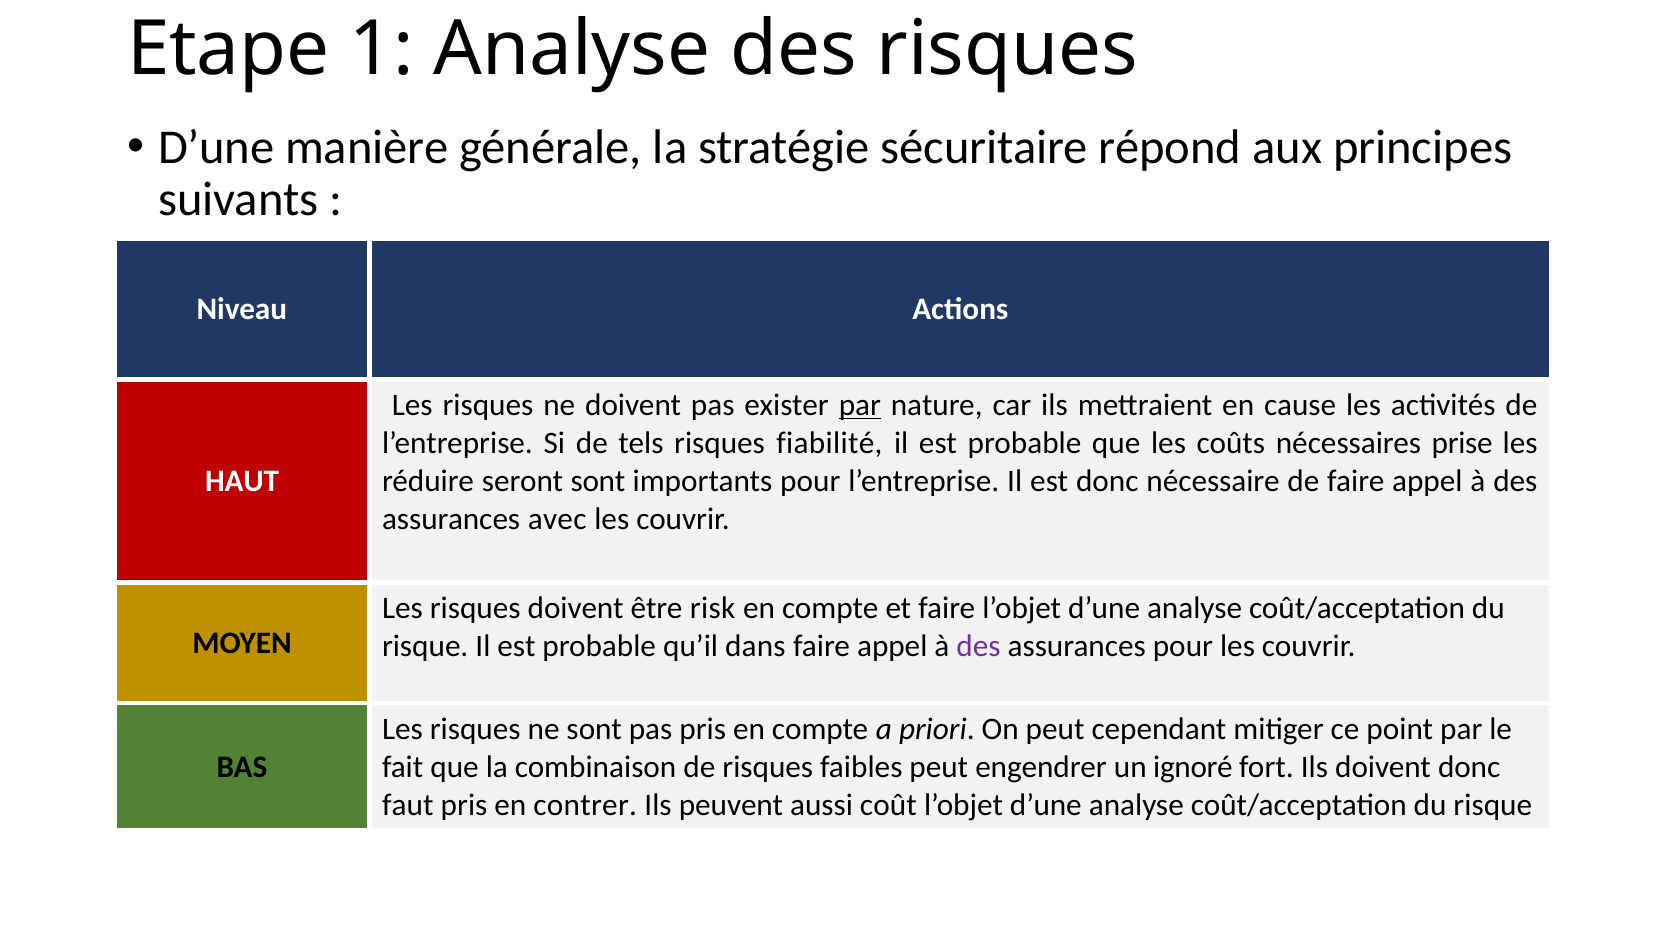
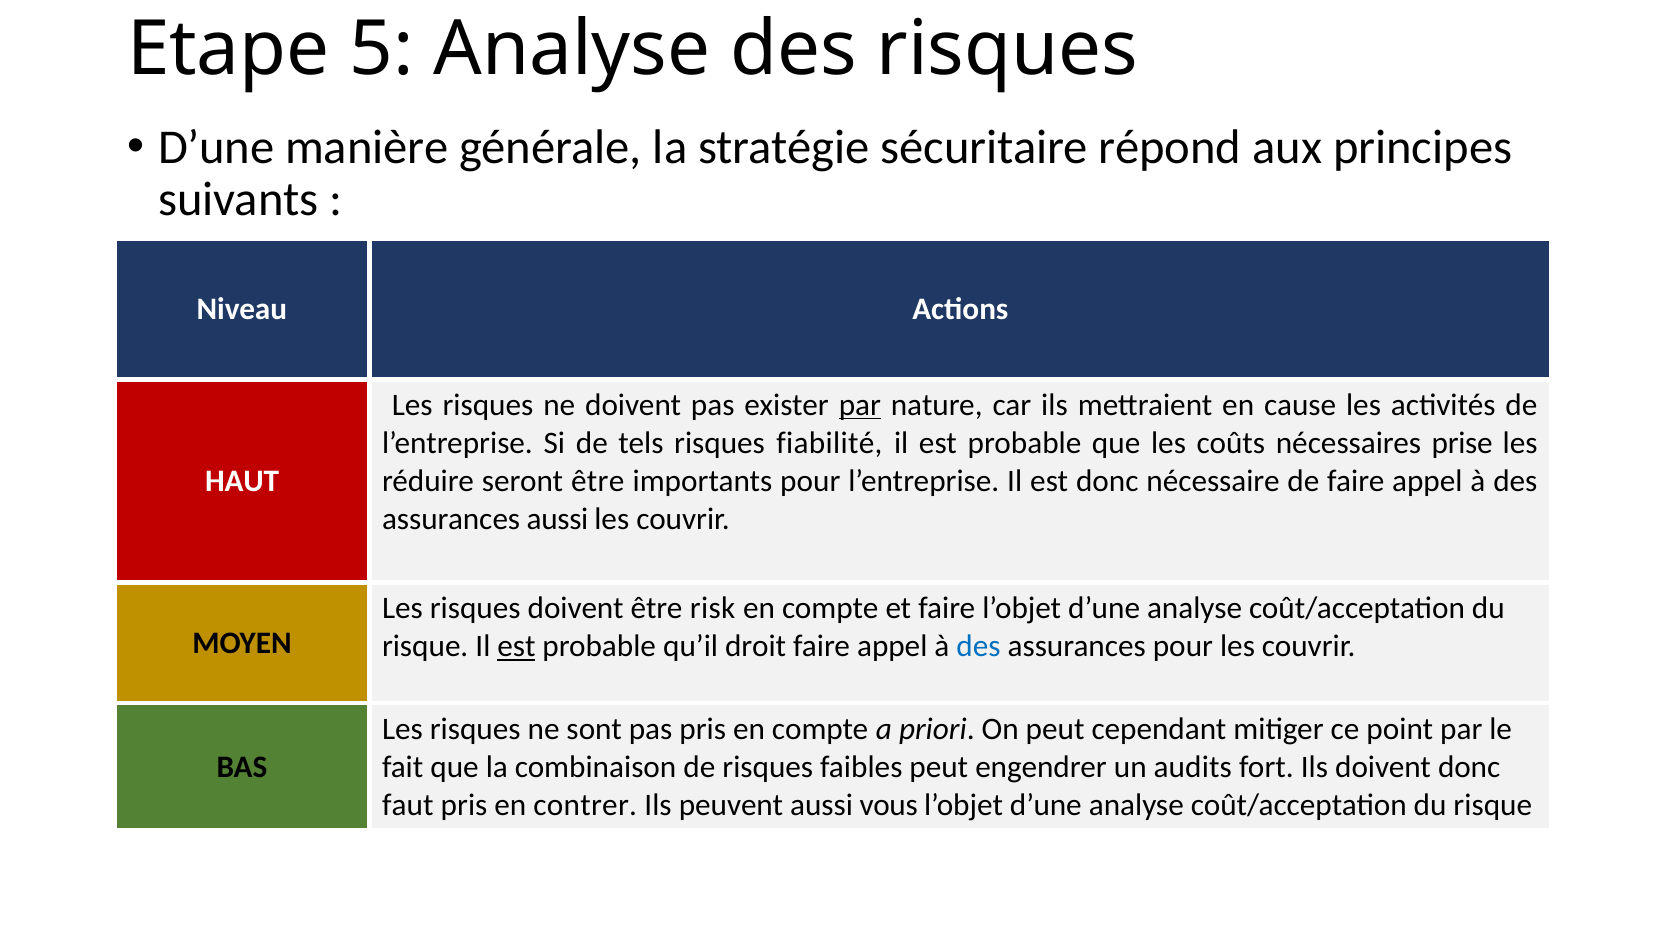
1: 1 -> 5 (382, 50)
seront sont: sont -> être (598, 481)
assurances avec: avec -> aussi (557, 519)
est underline: none -> present (516, 646)
dans: dans -> droit (756, 646)
des colour: purple -> blue (979, 646)
ignoré: ignoré -> audits (1193, 767)
coût: coût -> vous (889, 805)
